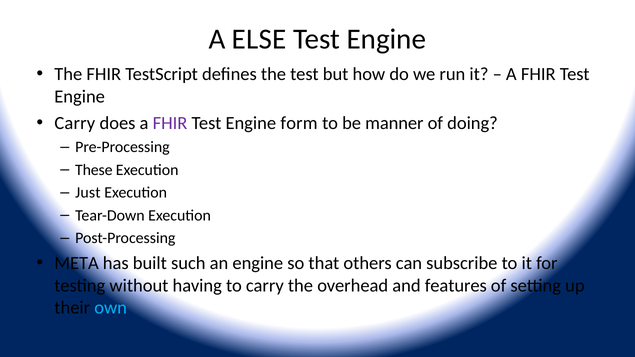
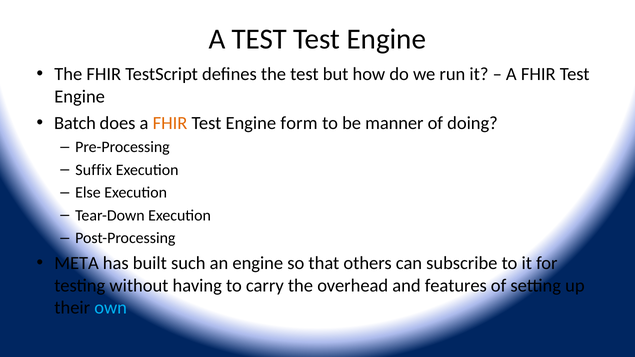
A ELSE: ELSE -> TEST (259, 39)
Carry: Carry -> Batch (75, 123)
FHIR colour: purple -> orange (170, 123)
These: These -> Suffix (94, 170)
Just: Just -> Else (88, 193)
